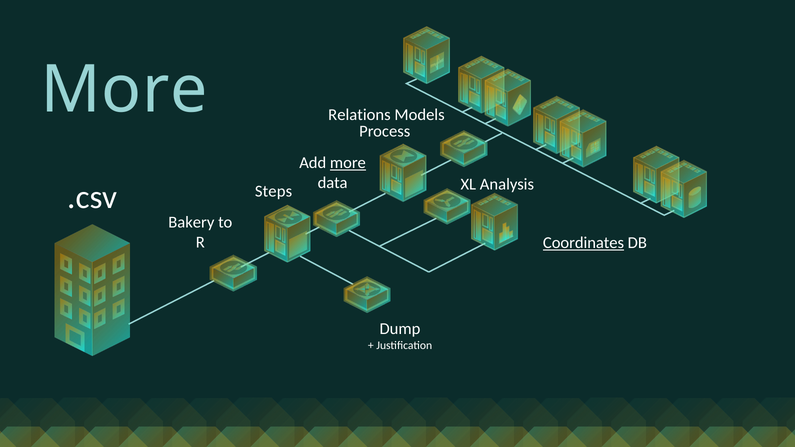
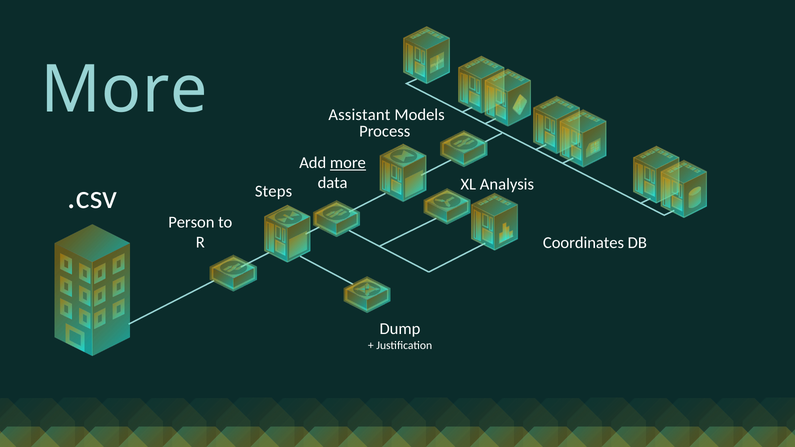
Relations: Relations -> Assistant (359, 115)
Bakery: Bakery -> Person (191, 223)
Coordinates underline: present -> none (584, 243)
